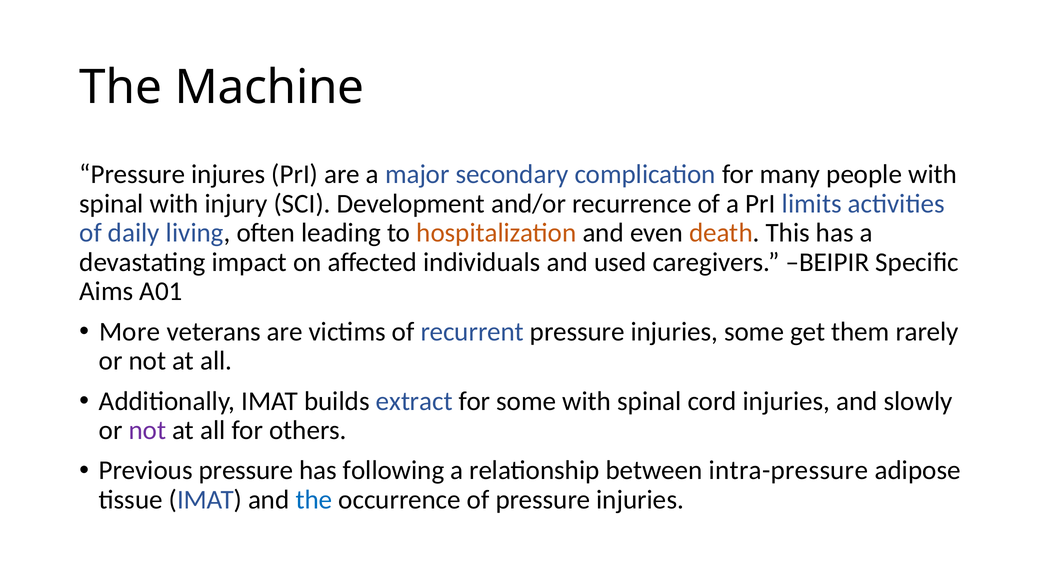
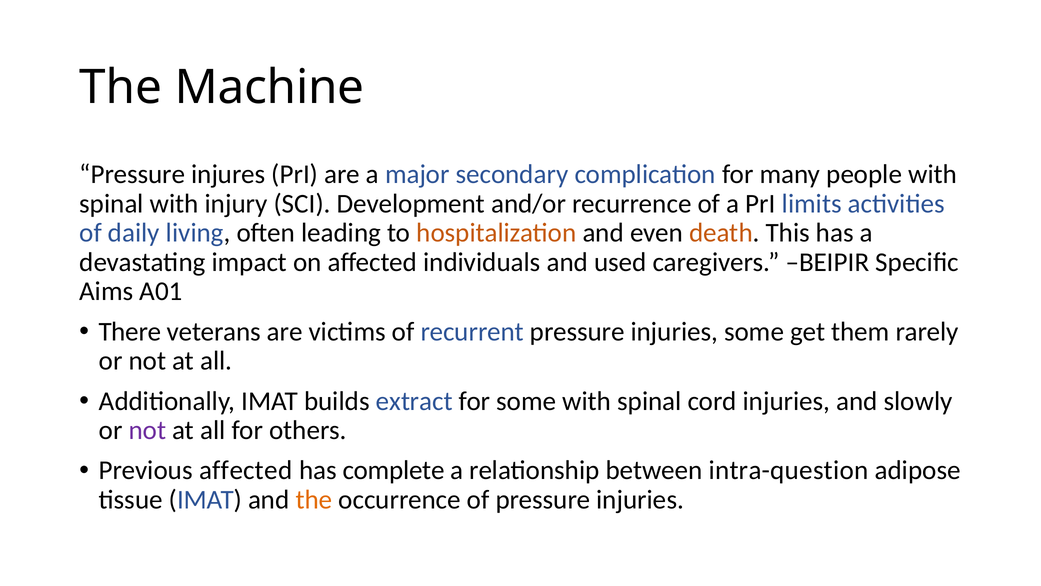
More: More -> There (130, 331)
Previous pressure: pressure -> affected (246, 470)
following: following -> complete (394, 470)
intra-pressure: intra-pressure -> intra-question (789, 470)
the colour: blue -> orange (314, 499)
